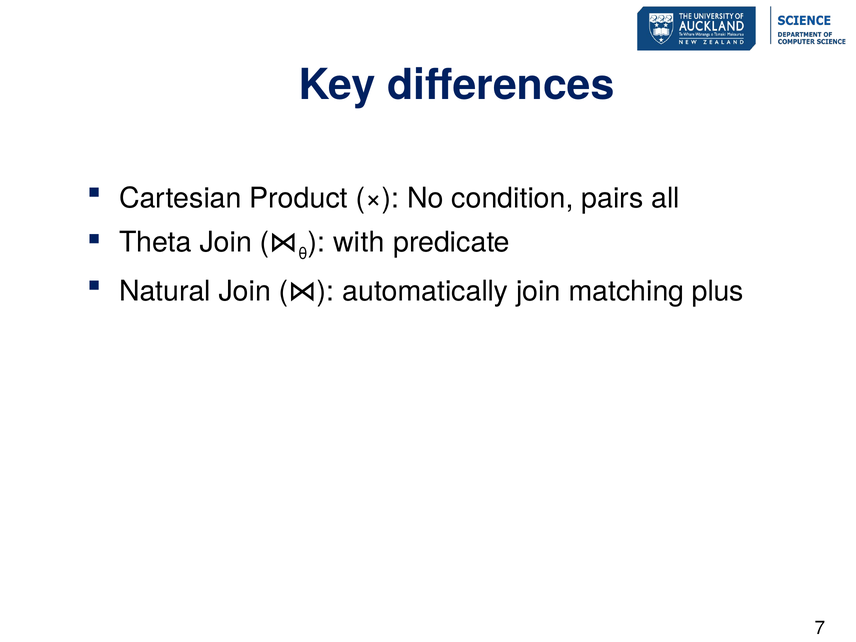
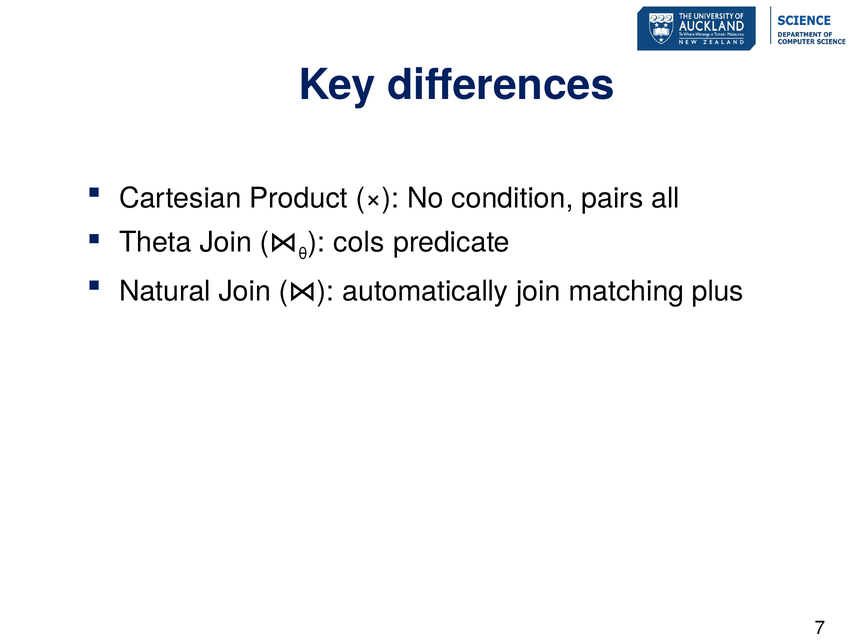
with: with -> cols (359, 242)
